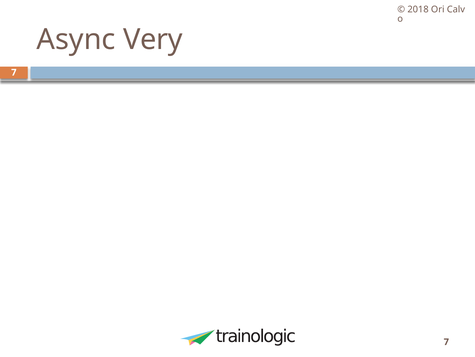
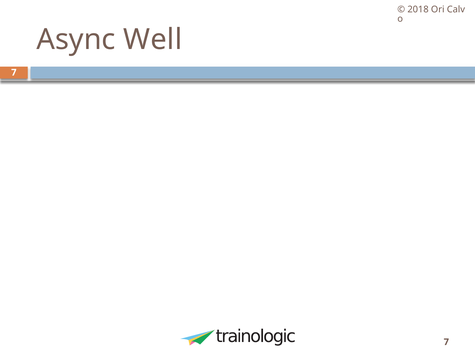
Very: Very -> Well (153, 40)
